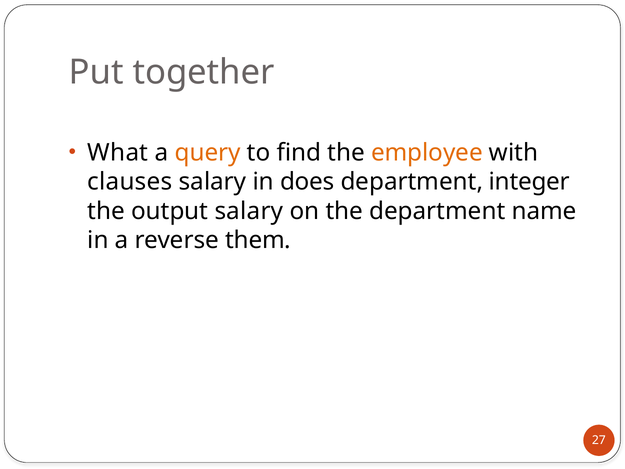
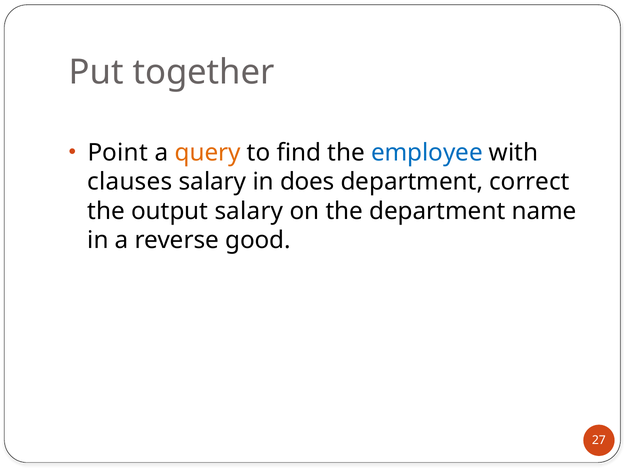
What: What -> Point (118, 153)
employee colour: orange -> blue (427, 153)
integer: integer -> correct (529, 182)
them: them -> good (258, 240)
